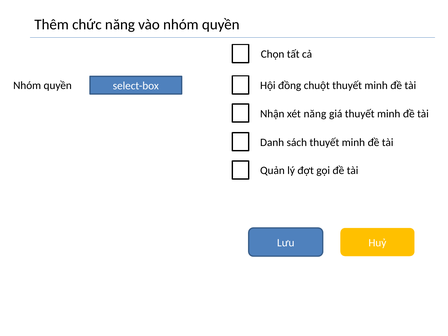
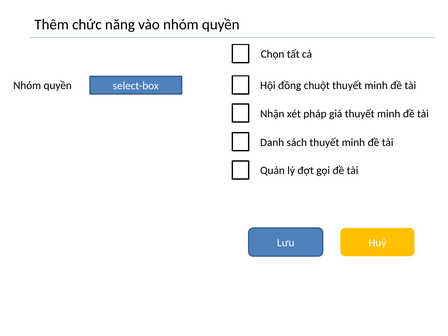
xét năng: năng -> pháp (315, 114)
